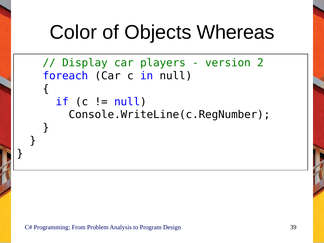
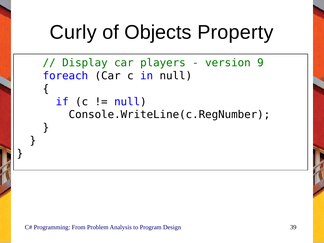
Color: Color -> Curly (73, 32)
Whereas: Whereas -> Property (235, 32)
2: 2 -> 9 (260, 63)
